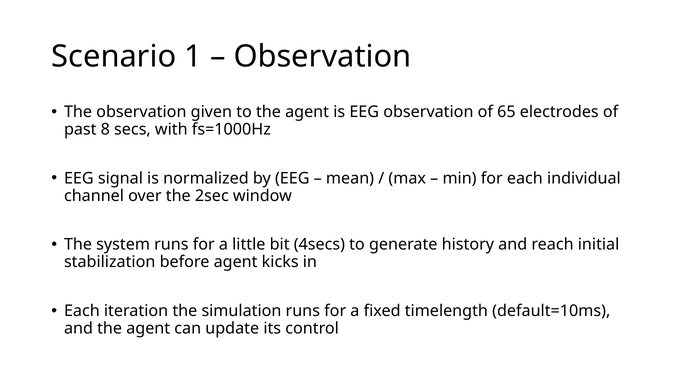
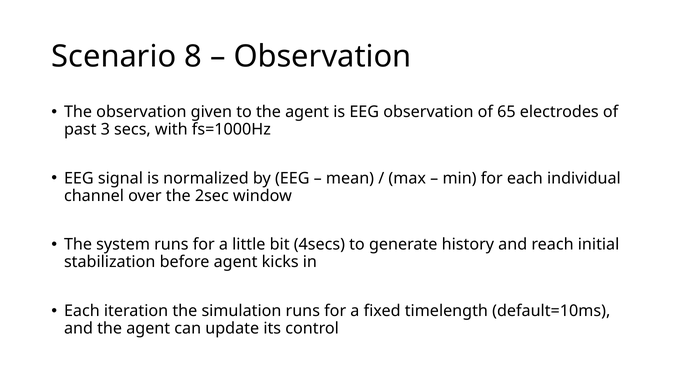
1: 1 -> 8 (193, 57)
8: 8 -> 3 (105, 130)
